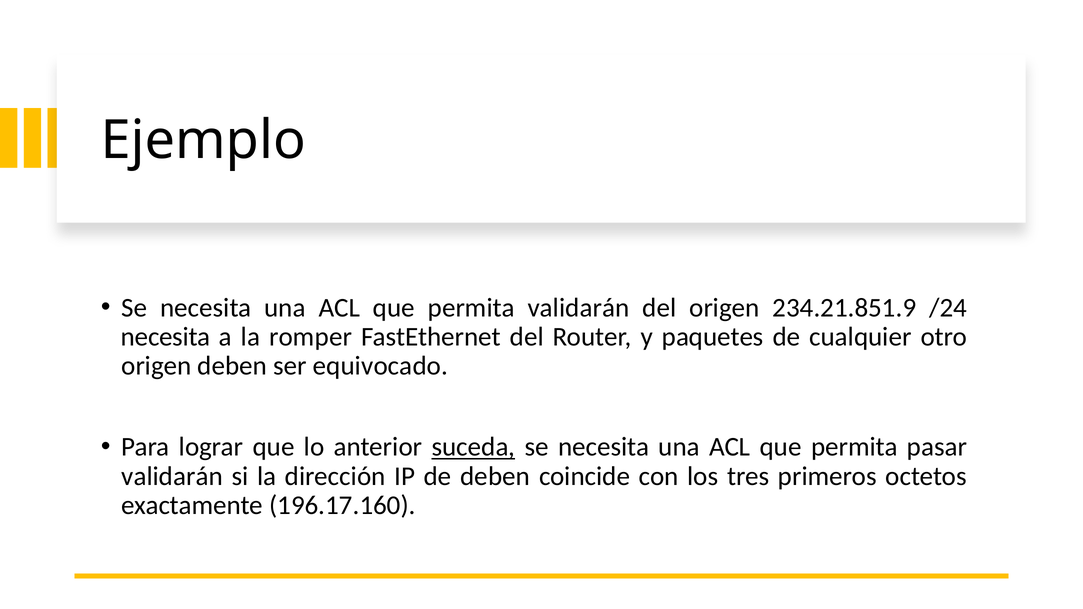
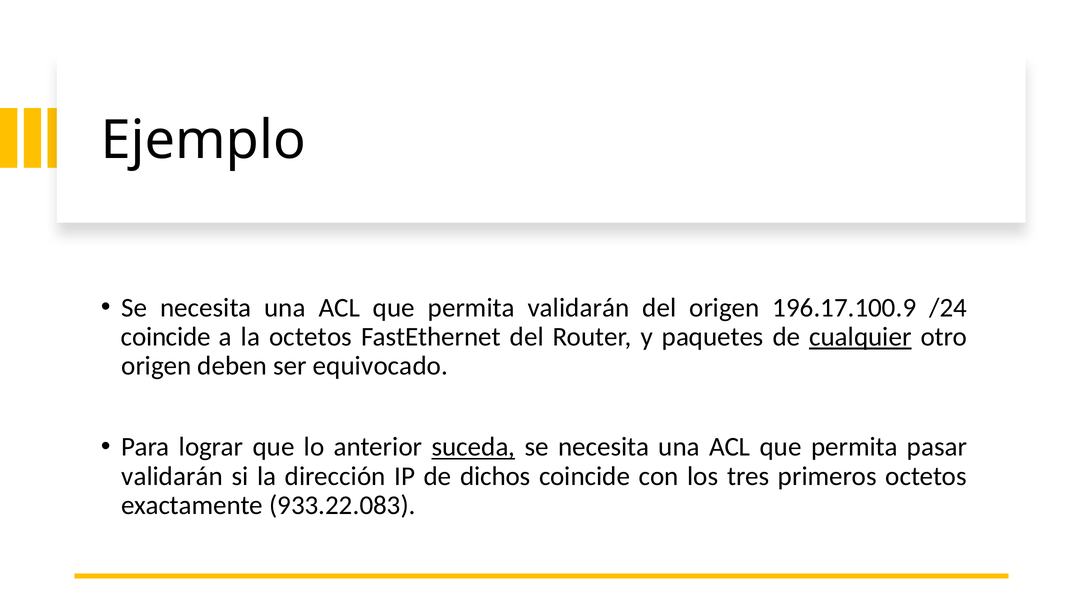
234.21.851.9: 234.21.851.9 -> 196.17.100.9 (844, 308)
necesita: necesita -> coincide (166, 337)
la romper: romper -> octetos (311, 337)
cualquier underline: none -> present (860, 337)
de deben: deben -> dichos (495, 476)
196.17.160: 196.17.160 -> 933.22.083 (342, 506)
